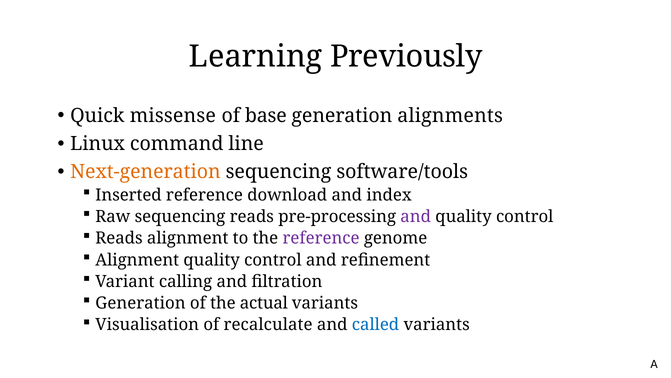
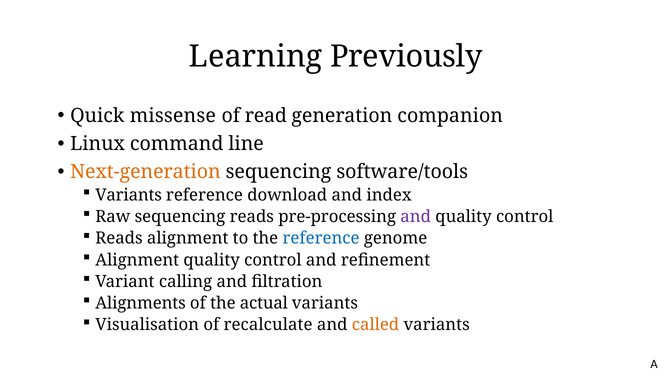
base: base -> read (266, 116)
alignments: alignments -> companion (450, 116)
Inserted: Inserted -> Variants (129, 195)
reference colour: purple -> blue (321, 238)
Generation: Generation -> Alignments (141, 303)
called colour: blue -> orange (375, 324)
